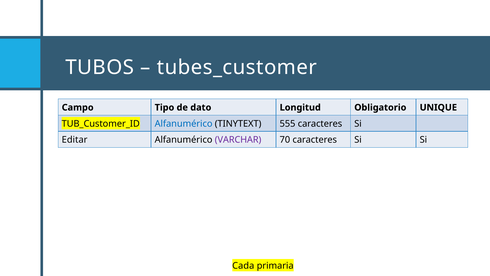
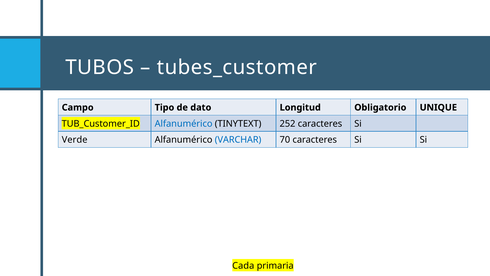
555: 555 -> 252 (288, 124)
Editar: Editar -> Verde (75, 140)
VARCHAR colour: purple -> blue (238, 140)
